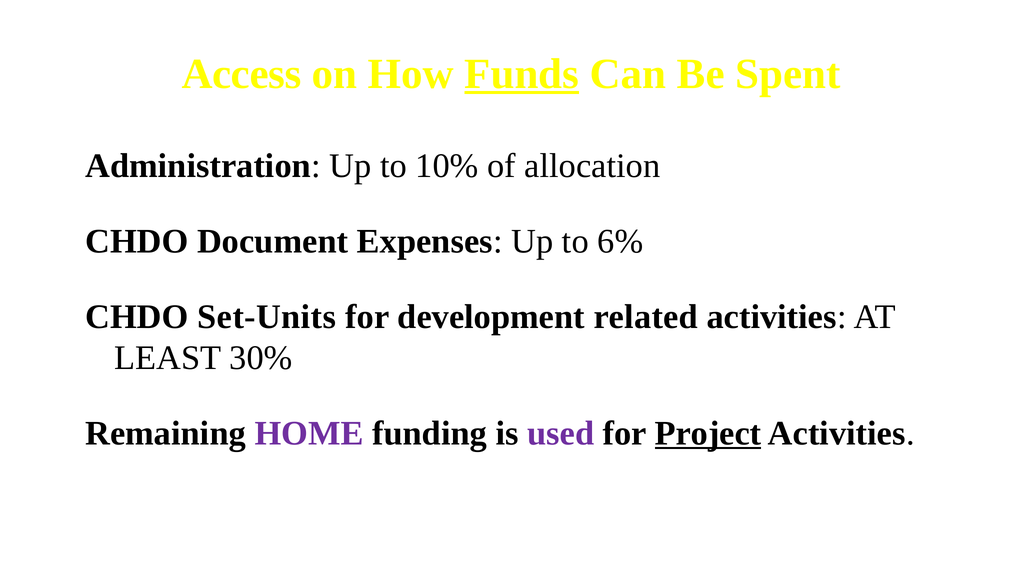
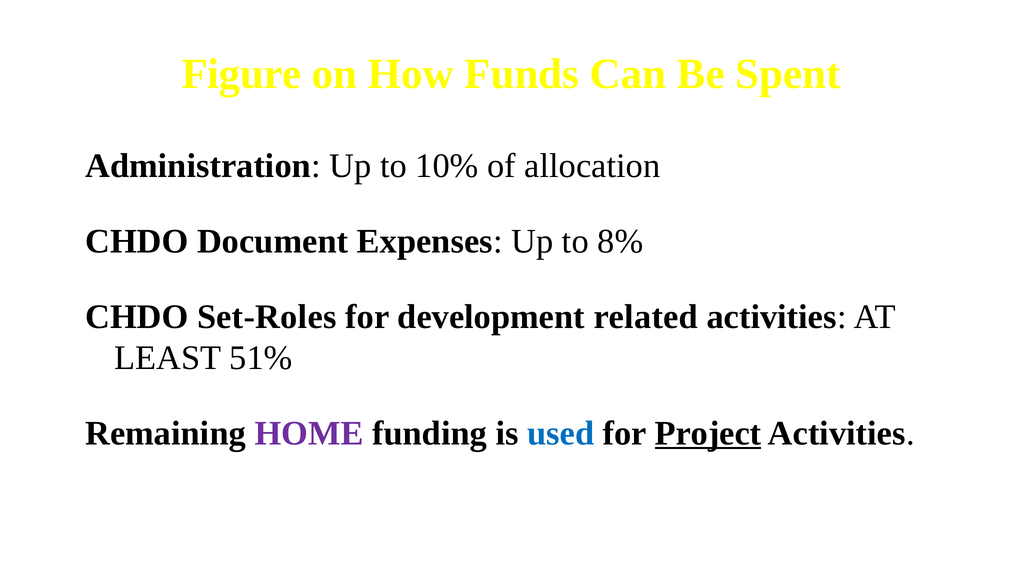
Access: Access -> Figure (241, 74)
Funds underline: present -> none (522, 74)
6%: 6% -> 8% (620, 241)
Set-Units: Set-Units -> Set-Roles (267, 317)
30%: 30% -> 51% (261, 358)
used colour: purple -> blue (561, 433)
